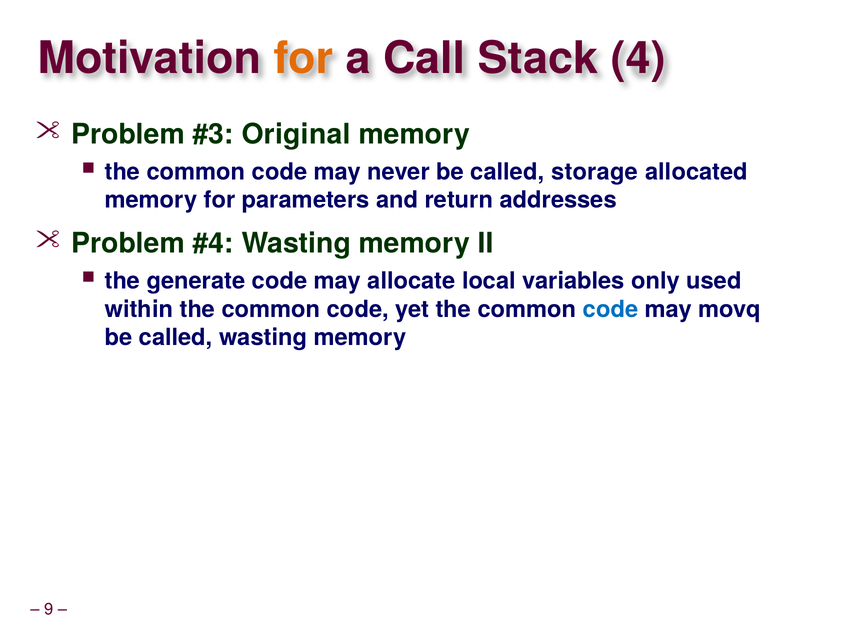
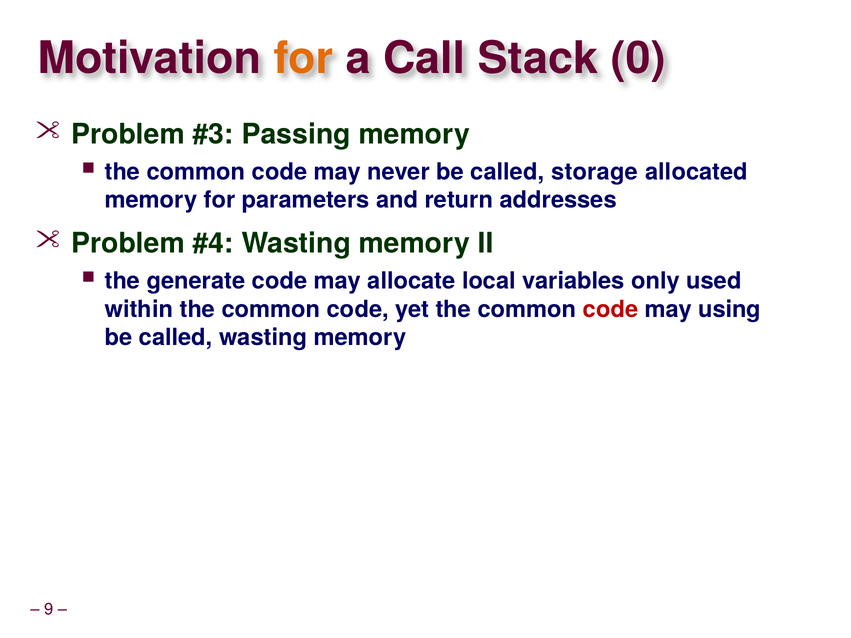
4: 4 -> 0 (638, 59)
Original: Original -> Passing (296, 134)
code colour: blue -> red (611, 309)
movq: movq -> using (730, 309)
